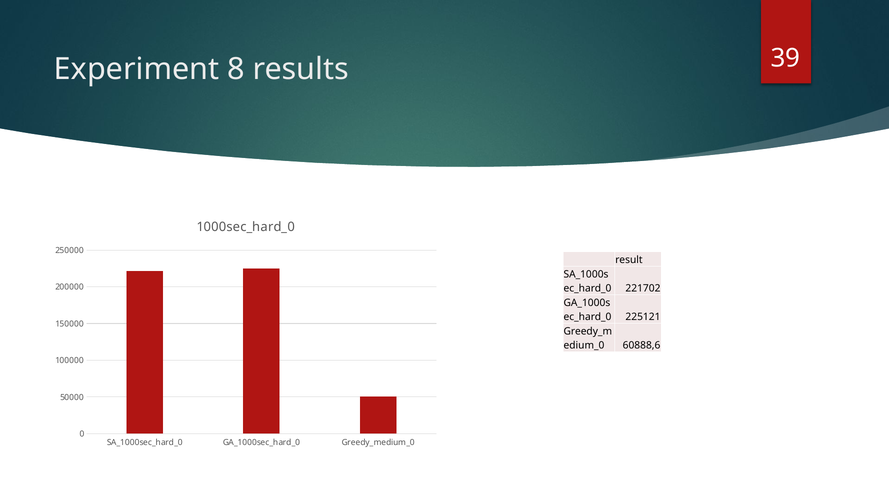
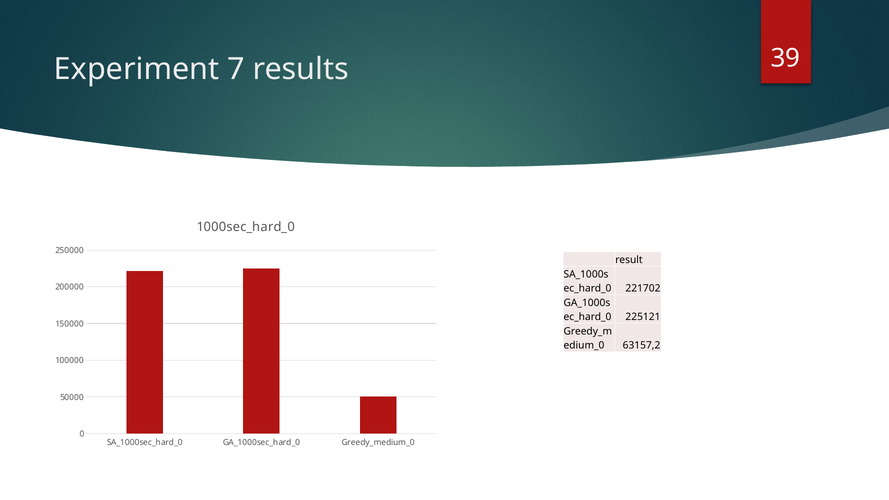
8: 8 -> 7 (236, 69)
60888,6: 60888,6 -> 63157,2 (642, 345)
